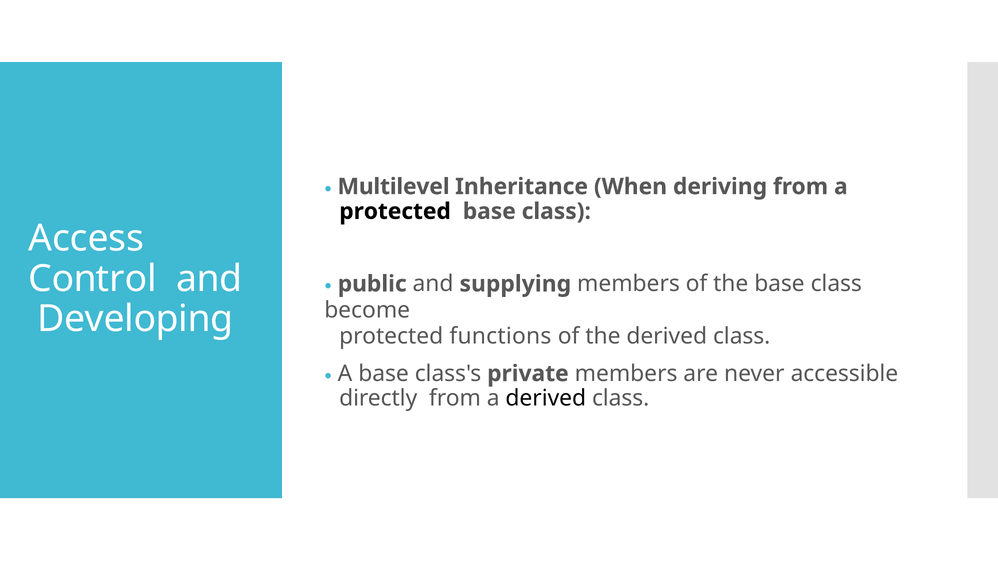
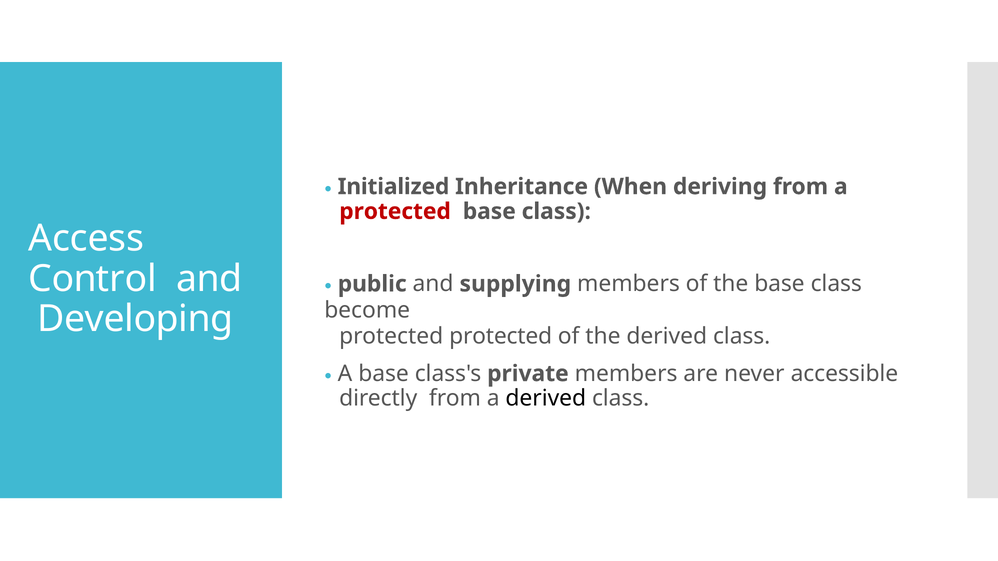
Multilevel: Multilevel -> Initialized (394, 187)
protected colour: black -> red (395, 212)
protected functions: functions -> protected (501, 336)
